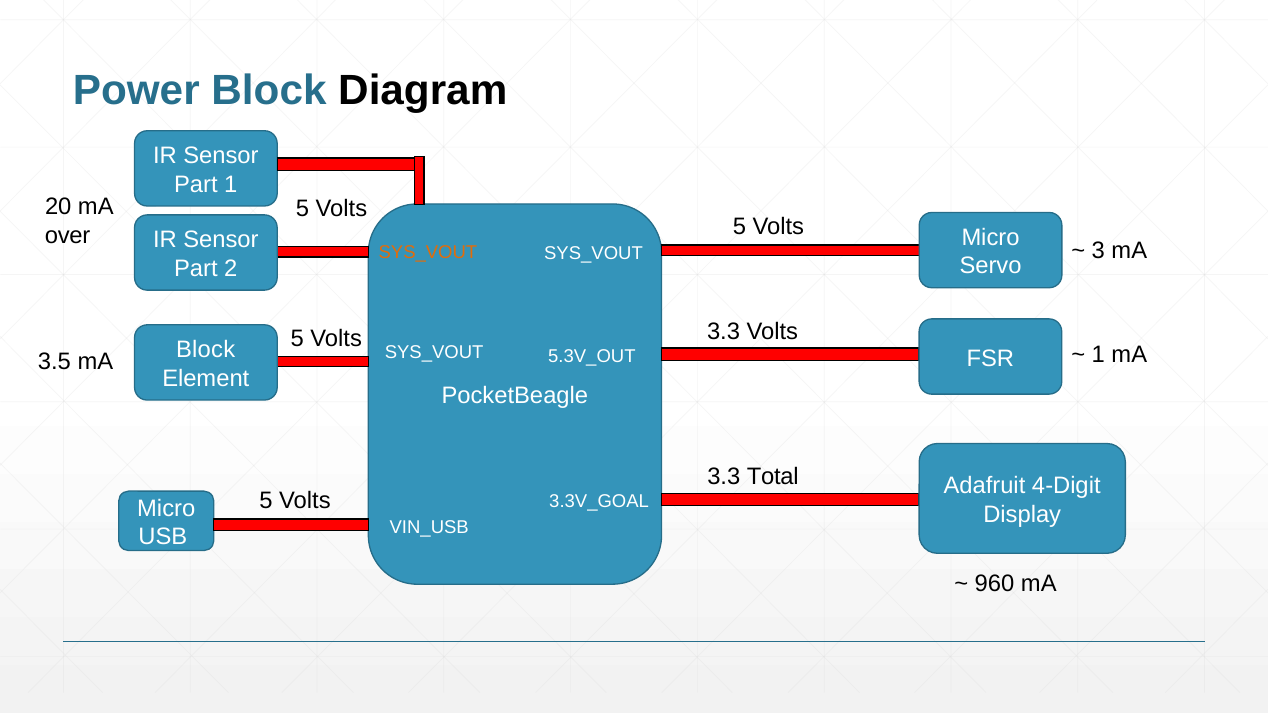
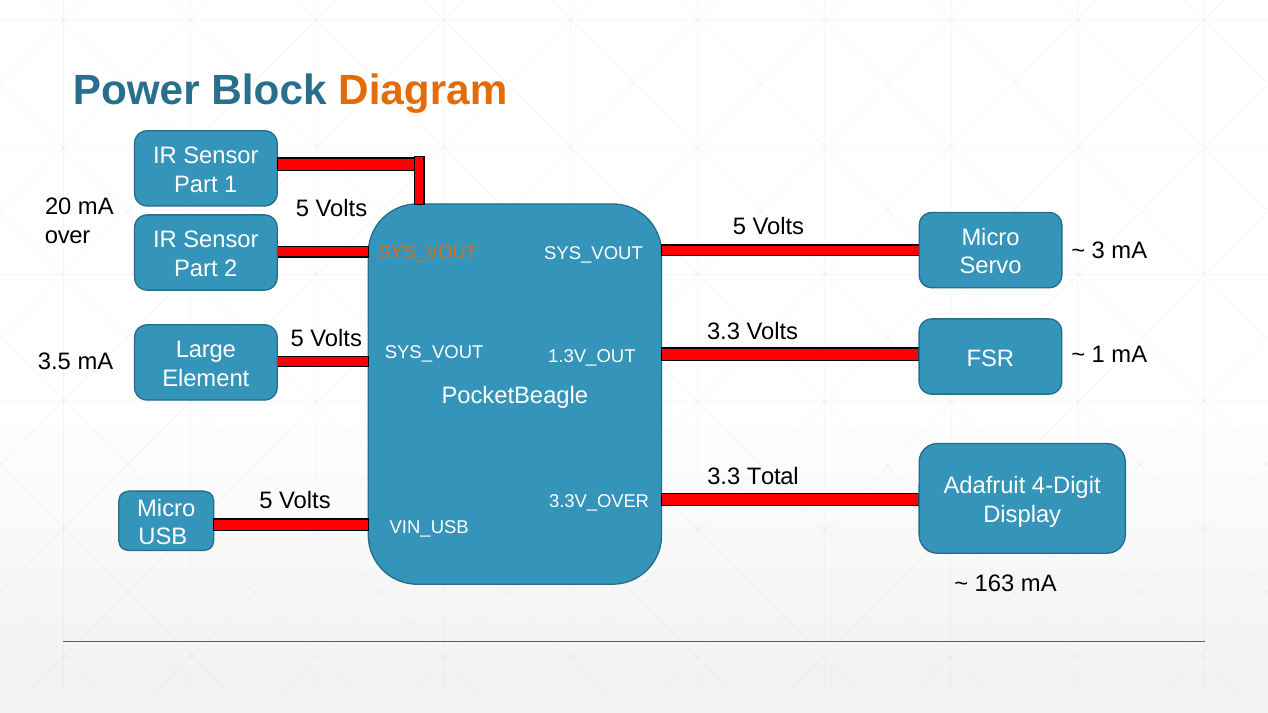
Diagram colour: black -> orange (423, 91)
5.3V_OUT: 5.3V_OUT -> 1.3V_OUT (592, 356)
mA Block: Block -> Large (206, 350)
3.3V_GOAL: 3.3V_GOAL -> 3.3V_OVER (599, 502)
960: 960 -> 163 (995, 584)
